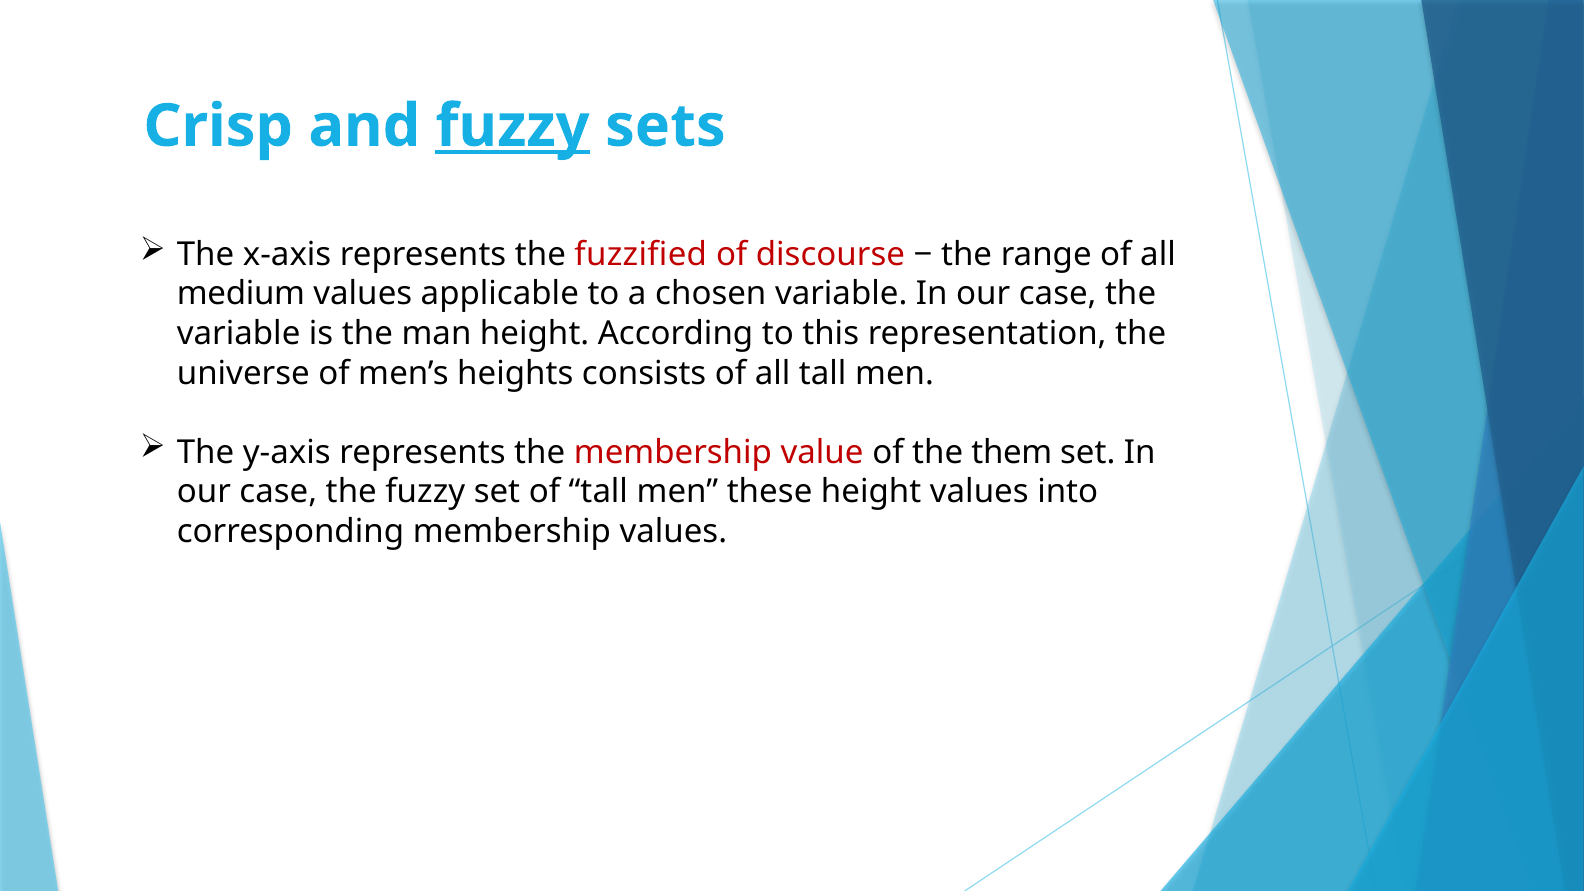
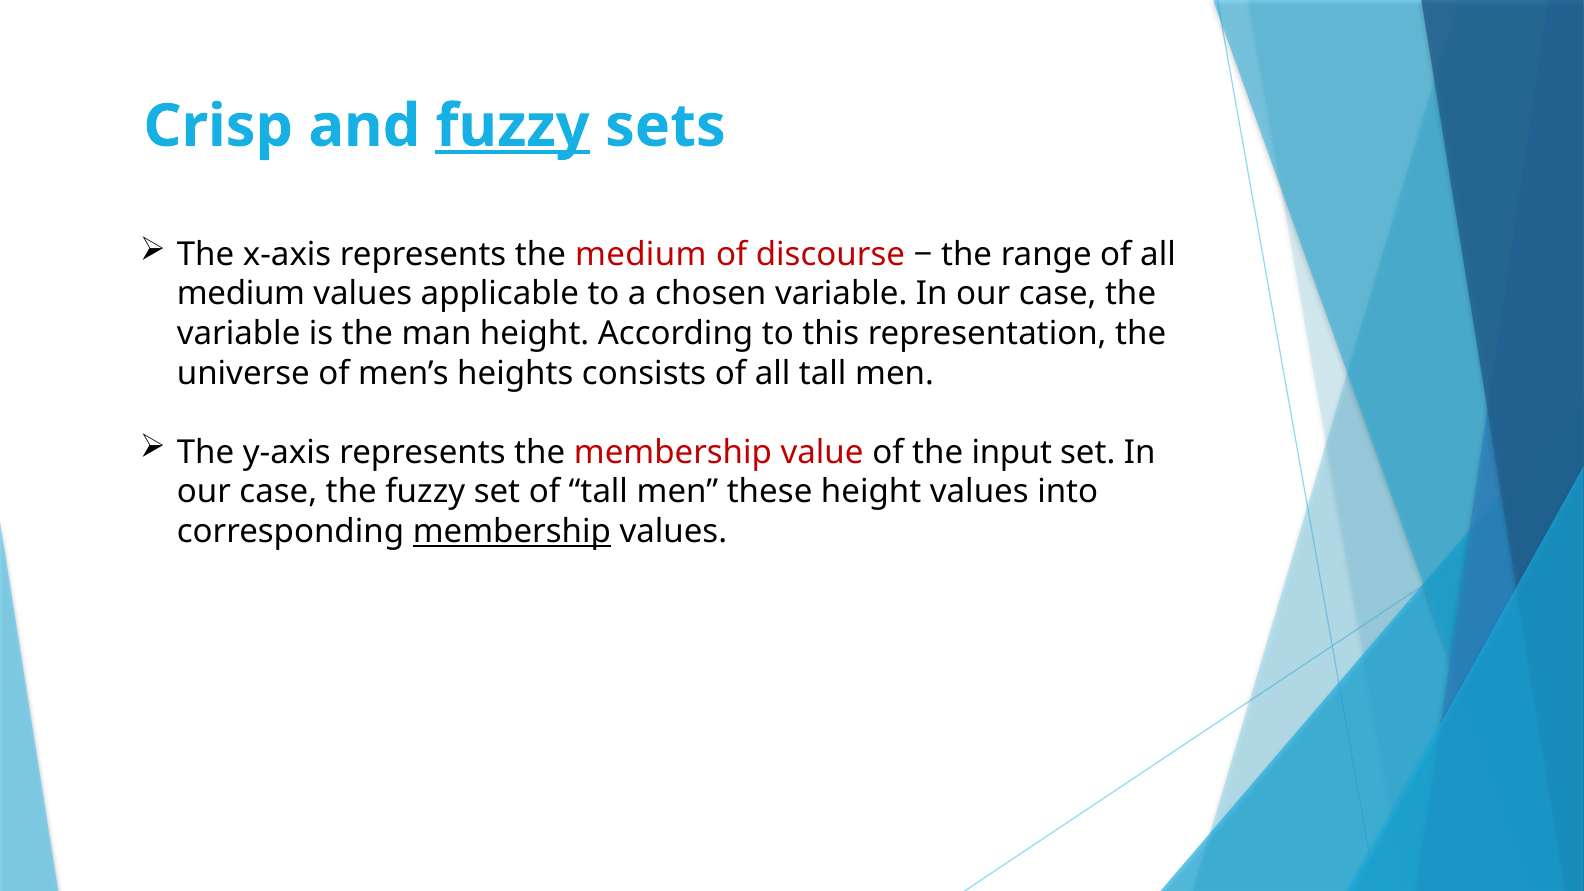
the fuzzified: fuzzified -> medium (641, 254)
them: them -> input (1012, 452)
membership underline: none -> present (512, 532)
